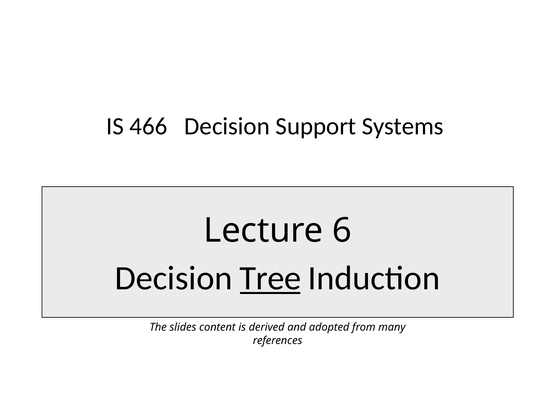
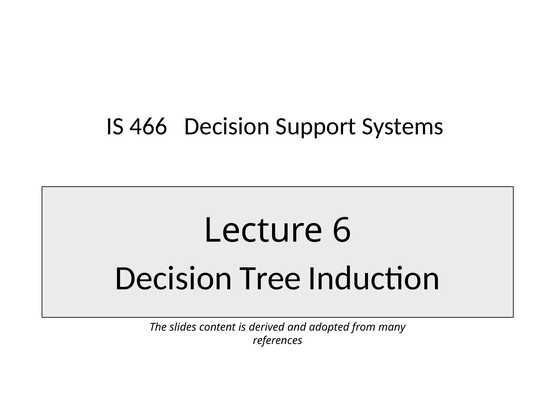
Tree underline: present -> none (270, 278)
